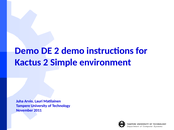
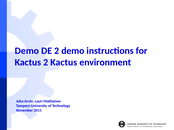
2 Simple: Simple -> Kactus (64, 63)
